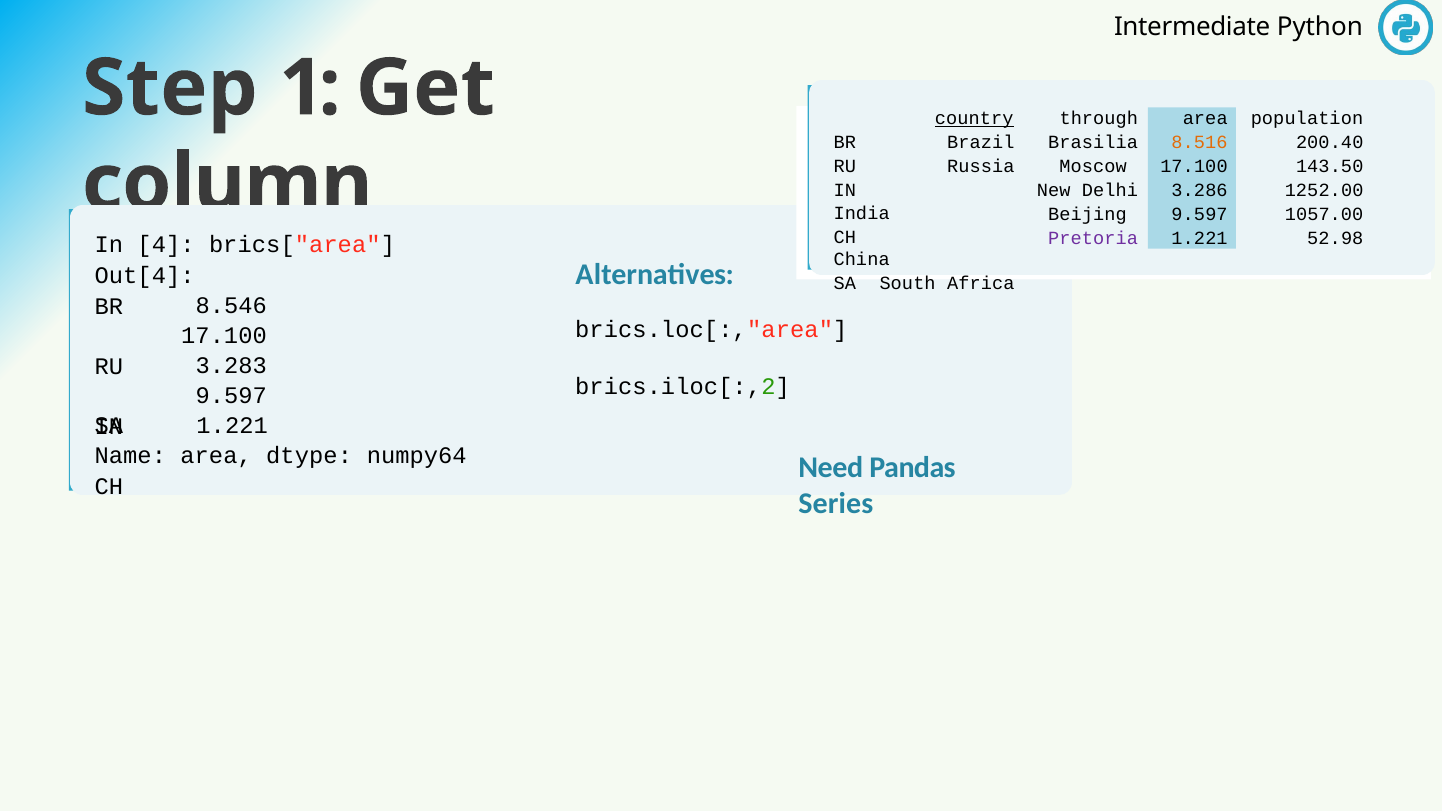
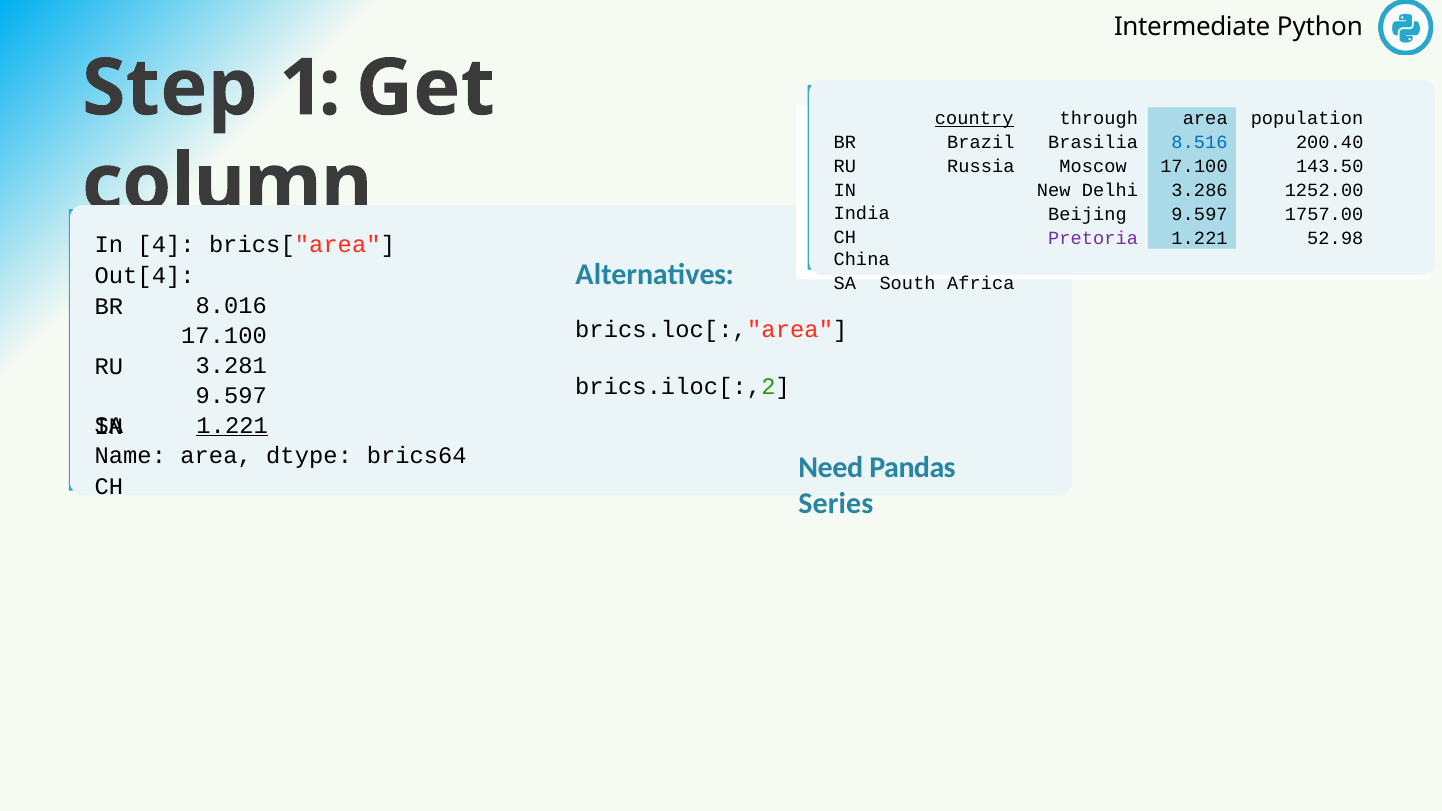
8.516 colour: orange -> blue (1200, 142)
1057.00: 1057.00 -> 1757.00 (1324, 215)
8.546: 8.546 -> 8.016 (231, 305)
3.283: 3.283 -> 3.281 (231, 365)
1.221 underline: none -> present (232, 425)
numpy64: numpy64 -> brics64 (417, 455)
